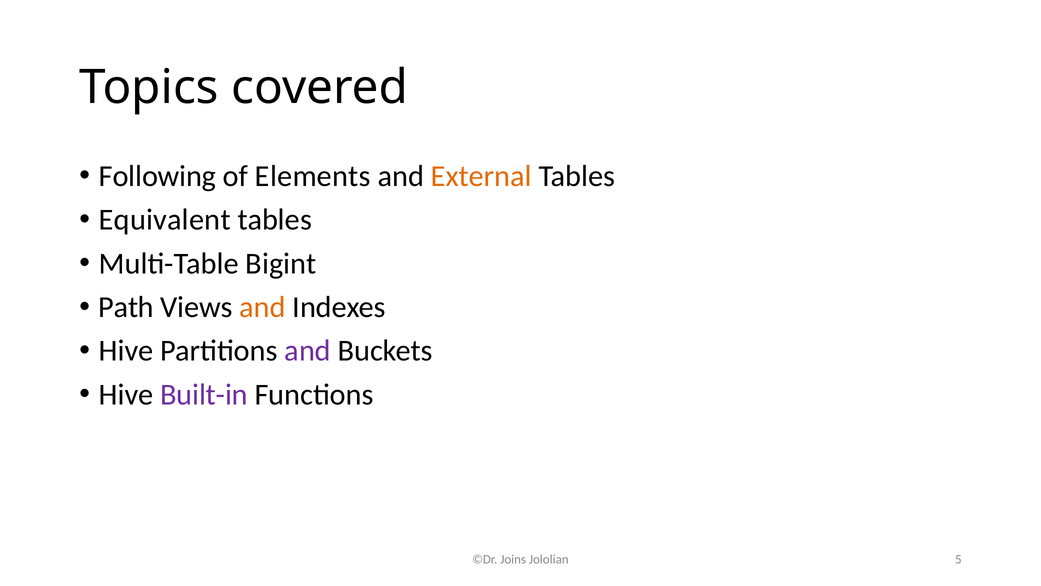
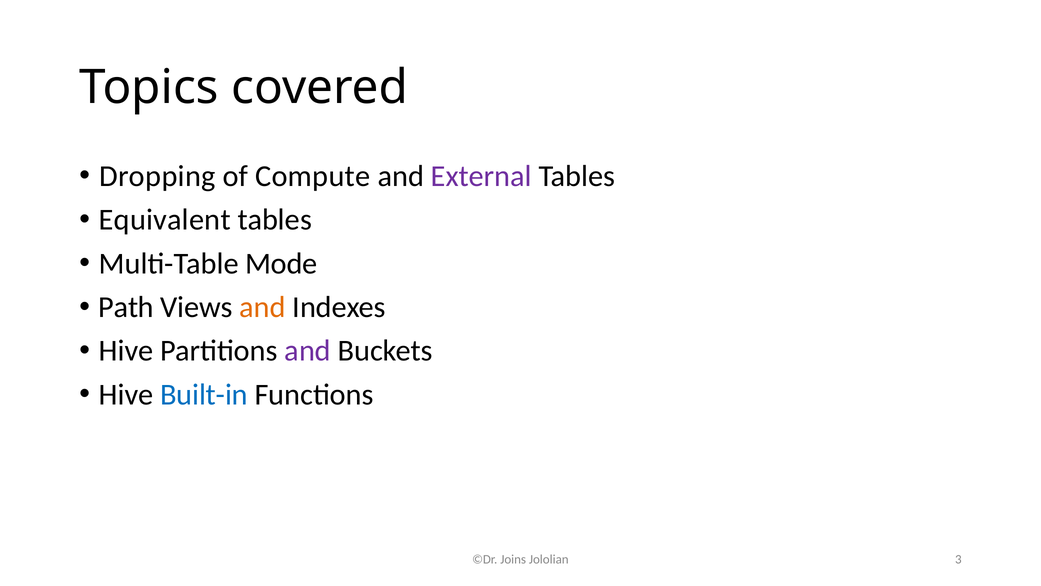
Following: Following -> Dropping (157, 176)
Elements: Elements -> Compute (313, 176)
External colour: orange -> purple (481, 176)
Bigint: Bigint -> Mode (281, 263)
Built-in colour: purple -> blue (204, 394)
5: 5 -> 3 (958, 559)
